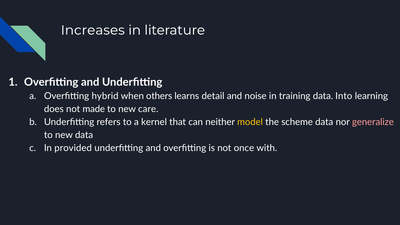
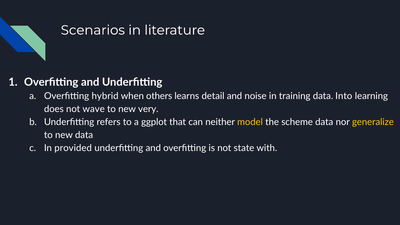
Increases: Increases -> Scenarios (93, 30)
made: made -> wave (94, 109)
care: care -> very (148, 109)
kernel: kernel -> ggplot (154, 122)
generalize colour: pink -> yellow (373, 122)
once: once -> state (244, 148)
